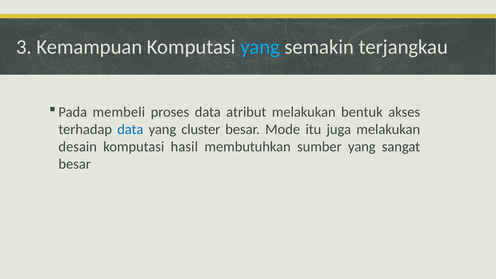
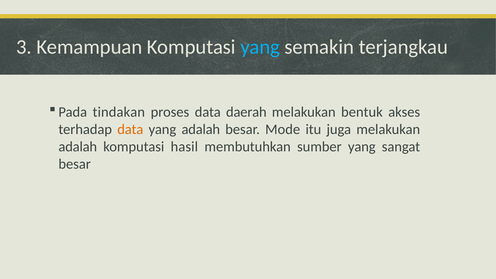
membeli: membeli -> tindakan (119, 112)
atribut: atribut -> daerah (246, 112)
data colour: blue -> orange (130, 129)
yang cluster: cluster -> adalah (201, 129)
desain: desain -> adalah (78, 147)
